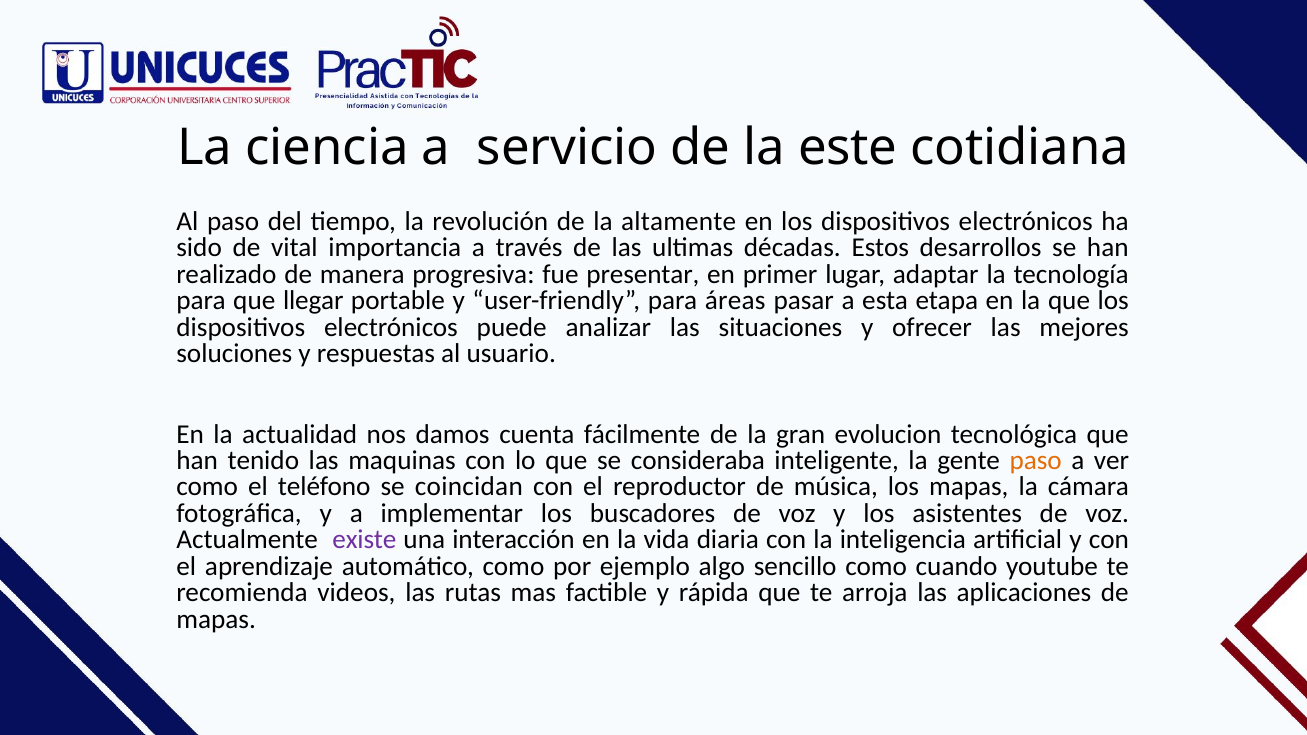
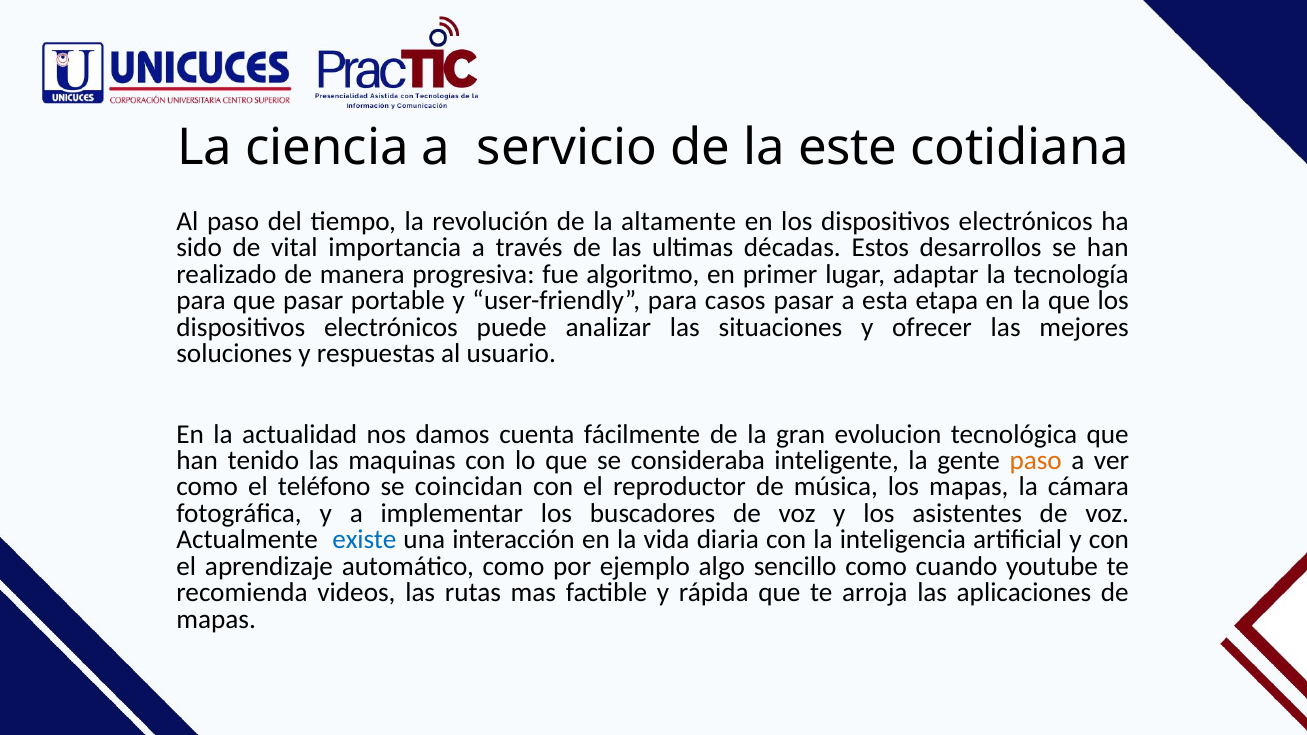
presentar: presentar -> algoritmo (643, 274)
que llegar: llegar -> pasar (313, 301)
áreas: áreas -> casos (735, 301)
existe colour: purple -> blue (364, 540)
